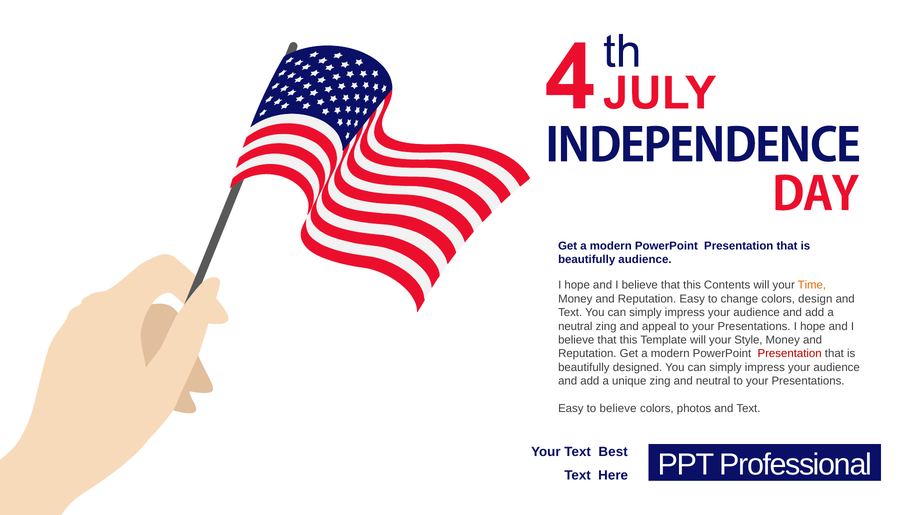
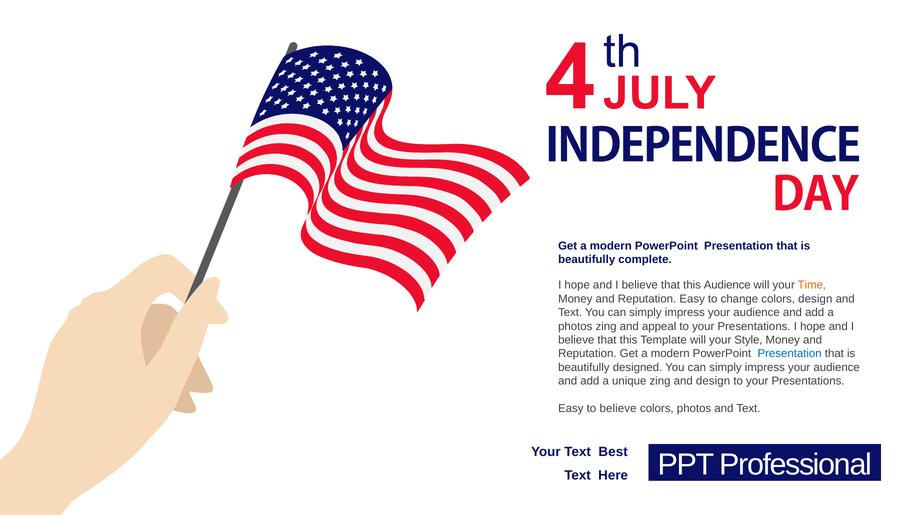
beautifully audience: audience -> complete (645, 260)
this Contents: Contents -> Audience (727, 285)
neutral: neutral -> photos (575, 326)
Presentation colour: red -> blue (790, 354)
and neutral: neutral -> design (713, 381)
